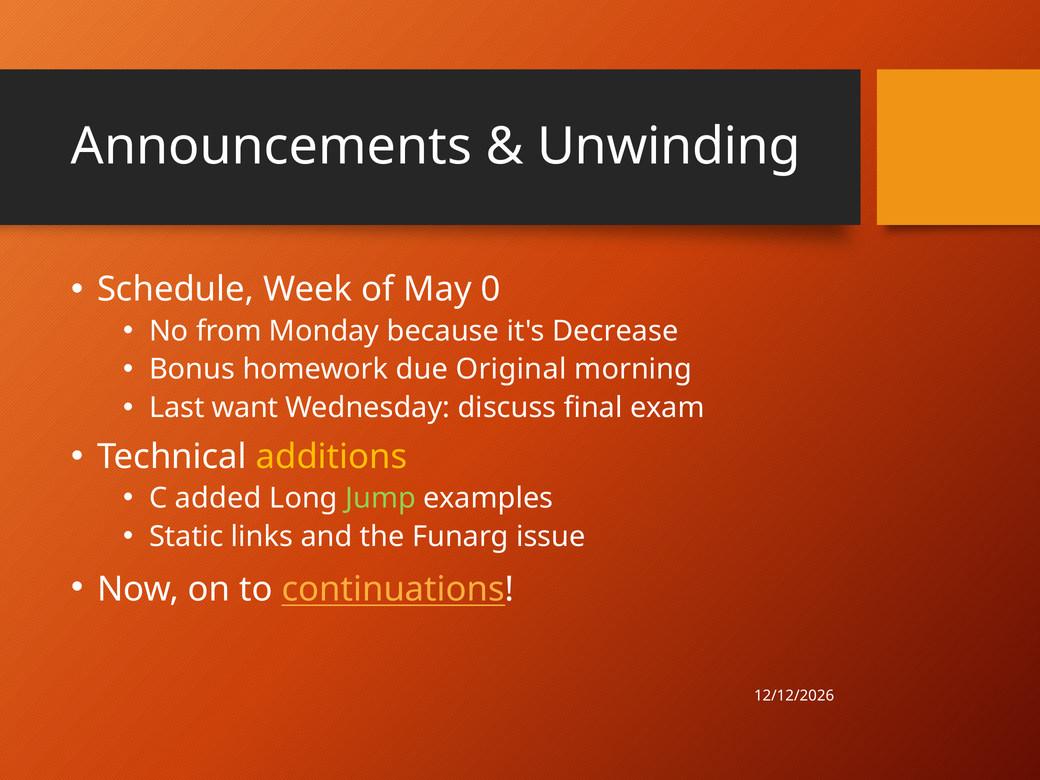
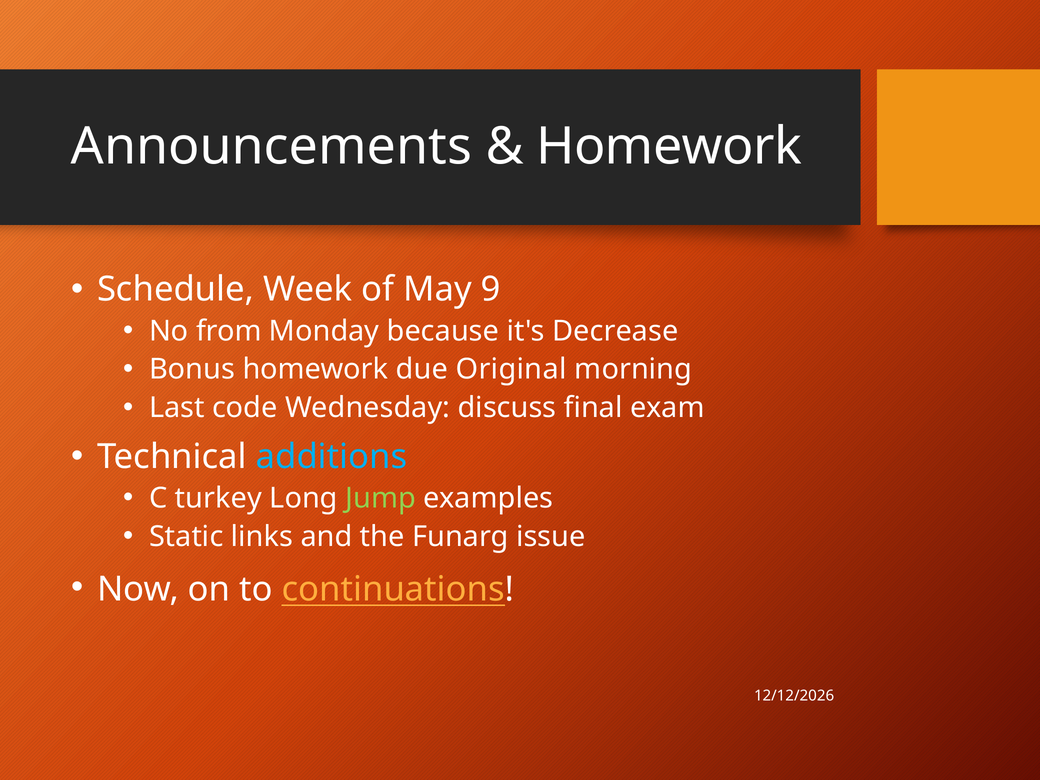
Unwinding: Unwinding -> Homework (669, 147)
0: 0 -> 9 (491, 289)
want: want -> code (245, 408)
additions colour: yellow -> light blue (332, 457)
added: added -> turkey (218, 498)
